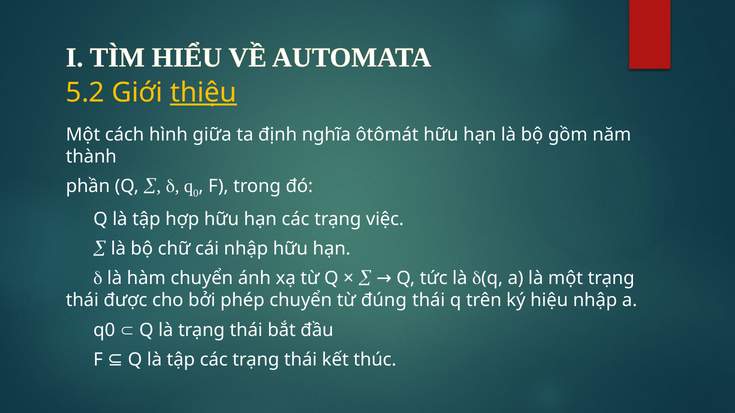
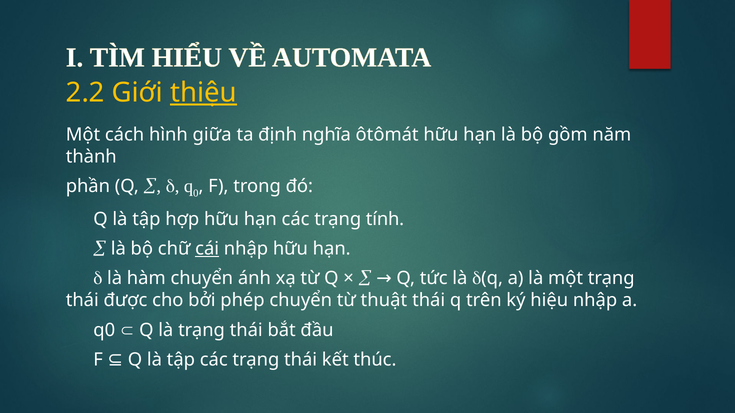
5.2: 5.2 -> 2.2 (85, 93)
việc: việc -> tính (385, 219)
cái underline: none -> present (207, 249)
đúng: đúng -> thuật (384, 301)
